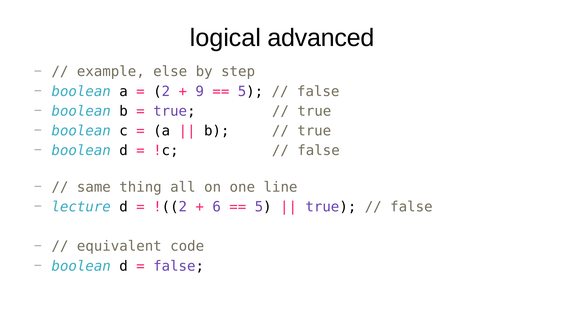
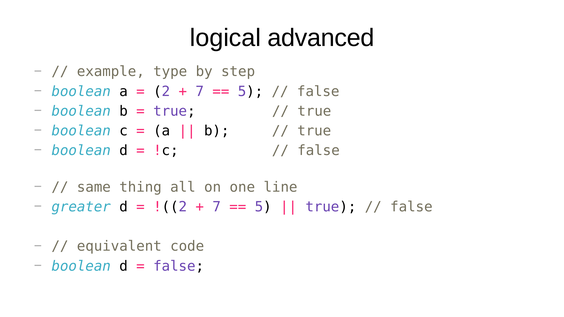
else: else -> type (170, 72)
9: 9 -> 7 (200, 91)
lecture: lecture -> greater (81, 207)
6: 6 -> 7 (217, 207)
